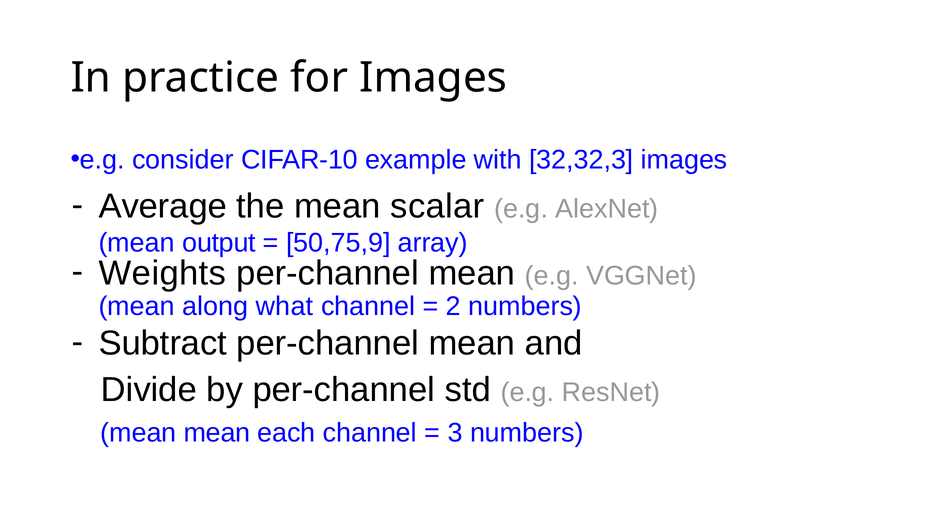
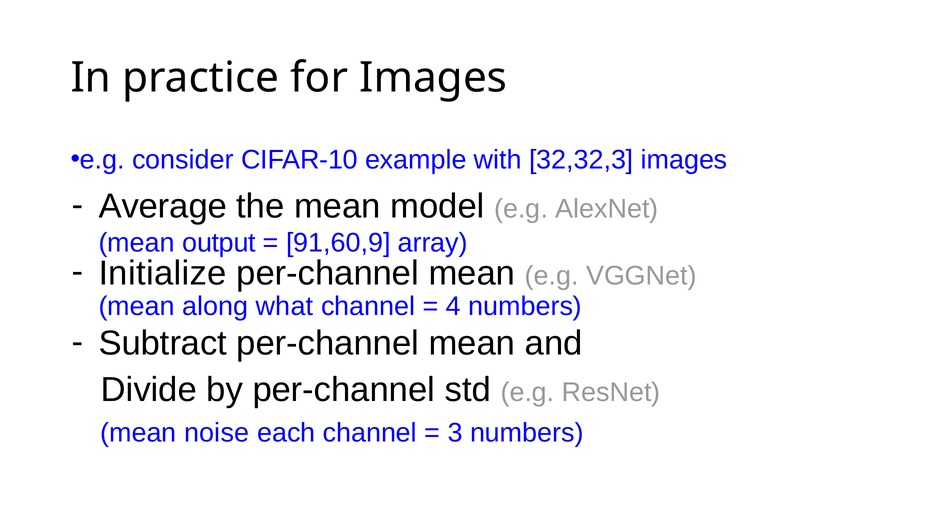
scalar: scalar -> model (438, 207)
50,75,9: 50,75,9 -> 91,60,9 (338, 243)
Weights: Weights -> Initialize (163, 273)
2: 2 -> 4 (453, 306)
mean mean: mean -> noise (217, 433)
